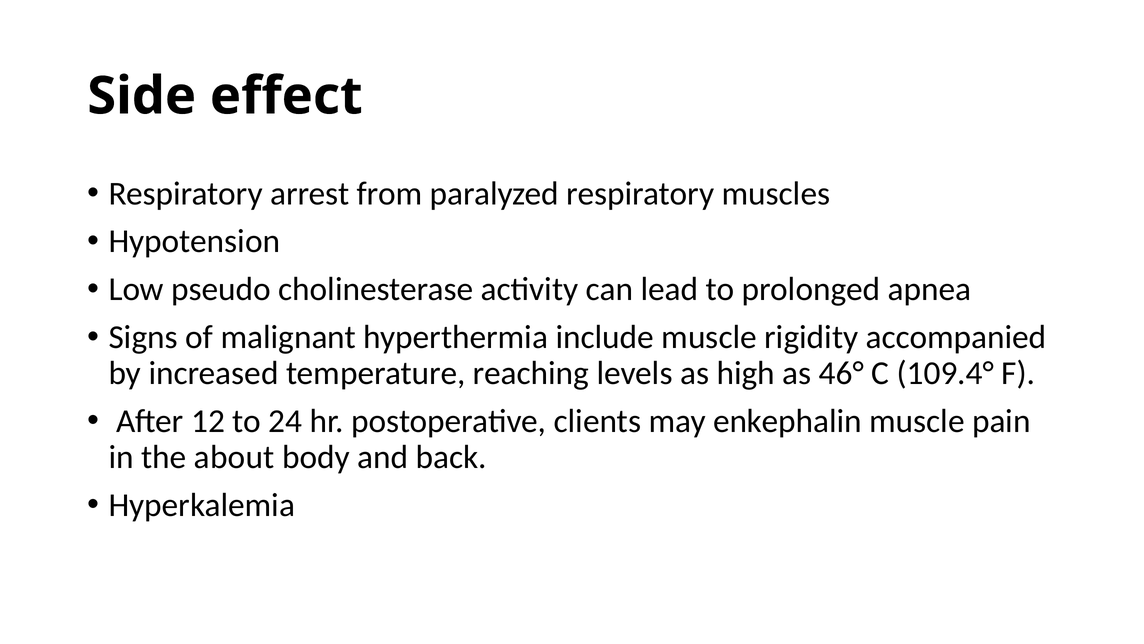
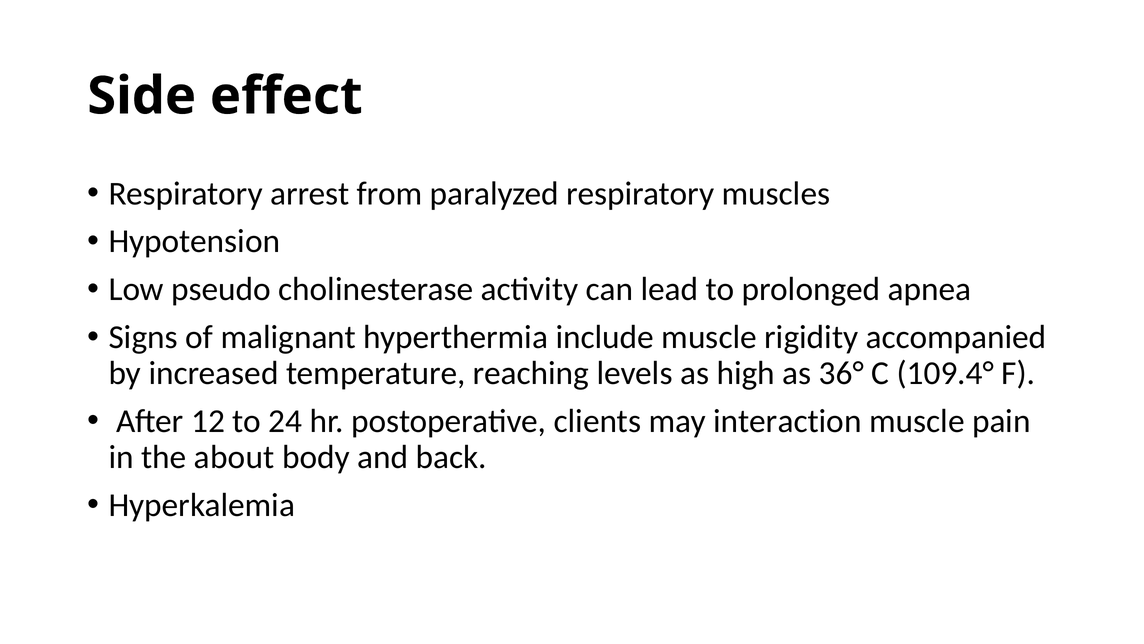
46°: 46° -> 36° (841, 373)
enkephalin: enkephalin -> interaction (787, 421)
